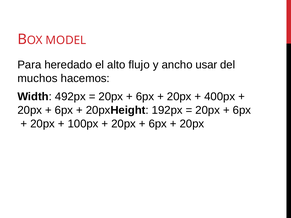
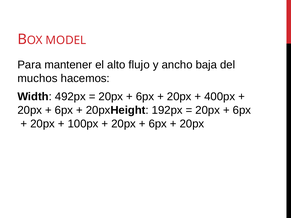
heredado: heredado -> mantener (68, 65)
usar: usar -> baja (206, 65)
